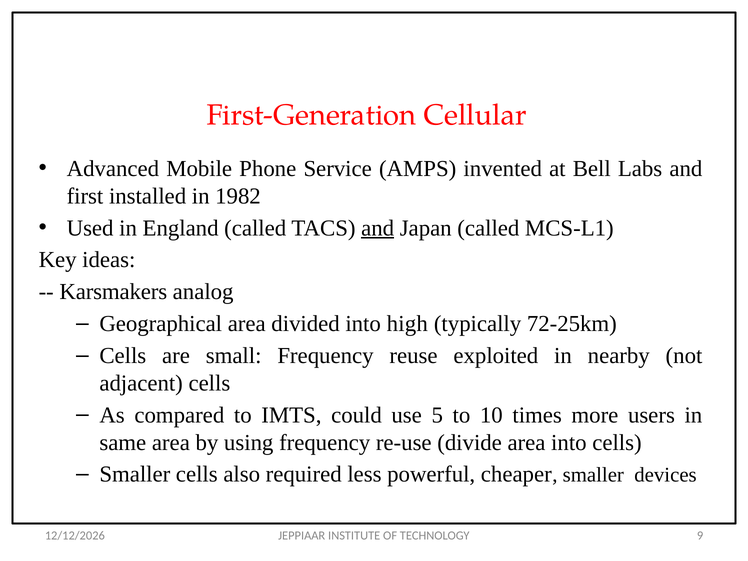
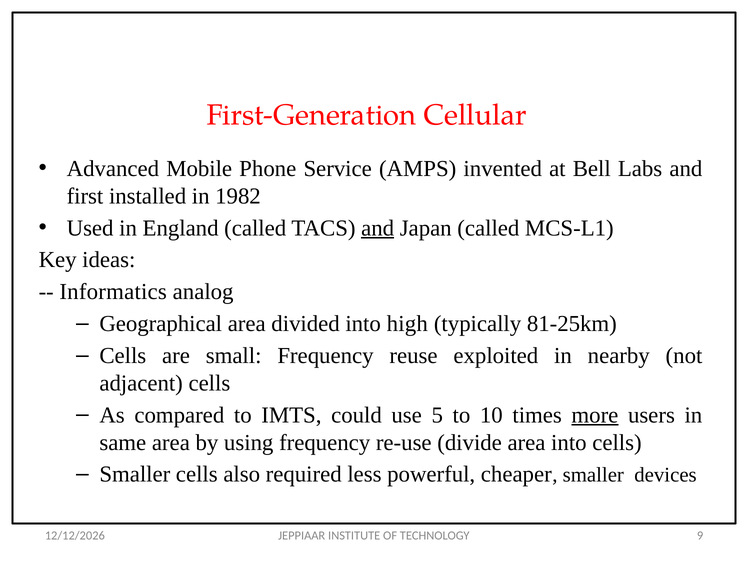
Karsmakers: Karsmakers -> Informatics (113, 292)
72-25km: 72-25km -> 81-25km (572, 324)
more underline: none -> present (595, 415)
